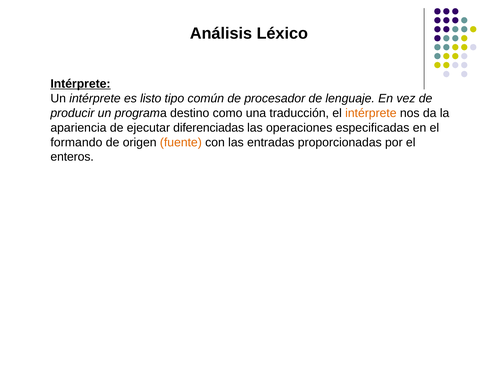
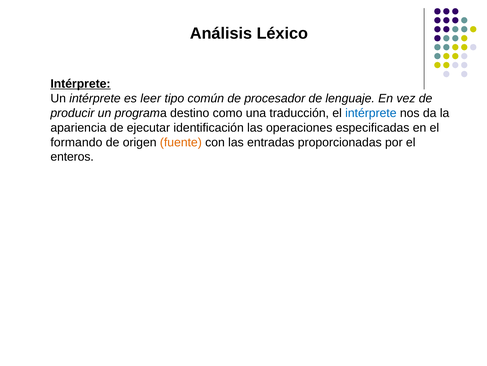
listo: listo -> leer (151, 98)
intérprete colour: orange -> blue (371, 113)
diferenciadas: diferenciadas -> identificación (209, 127)
